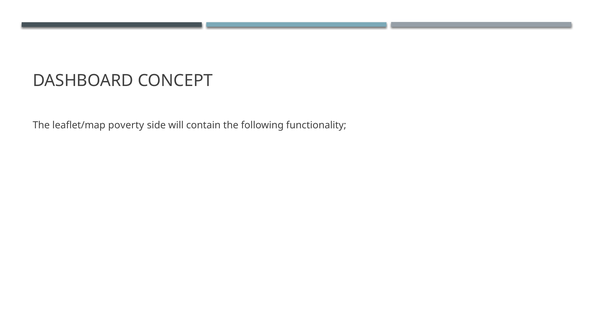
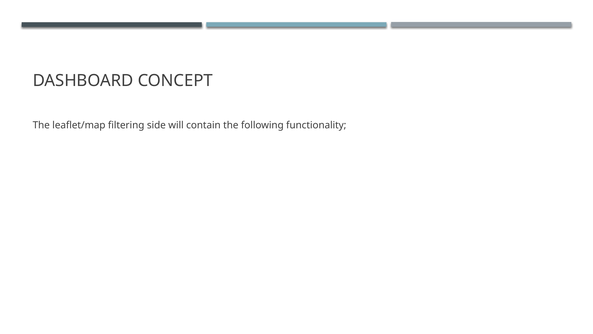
poverty: poverty -> filtering (126, 125)
